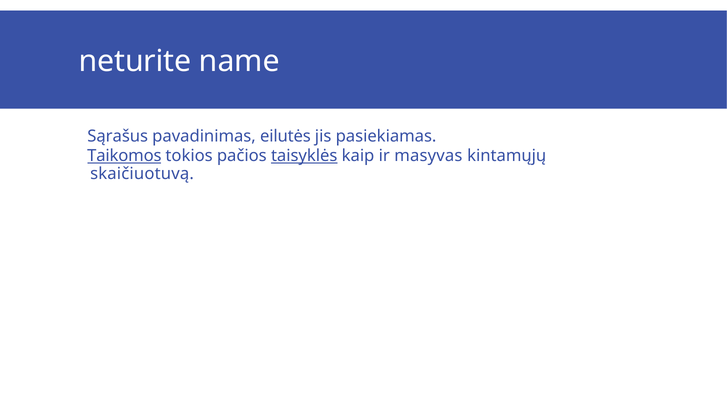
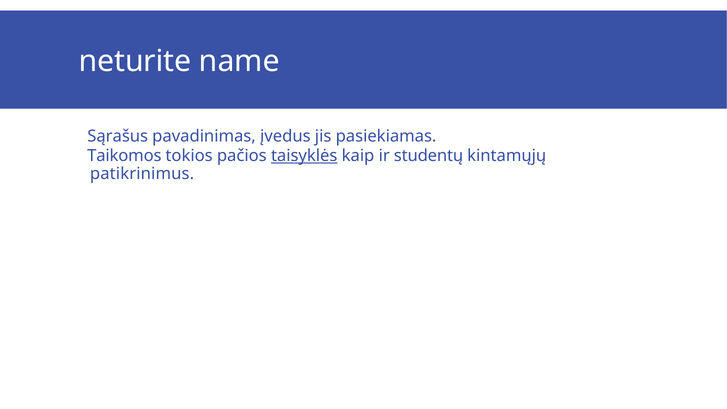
eilutės: eilutės -> įvedus (285, 136)
Taikomos underline: present -> none (124, 156)
masyvas: masyvas -> studentų (429, 156)
skaičiuotuvą: skaičiuotuvą -> patikrinimus (142, 174)
